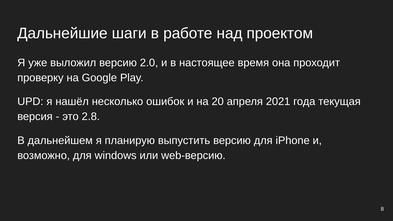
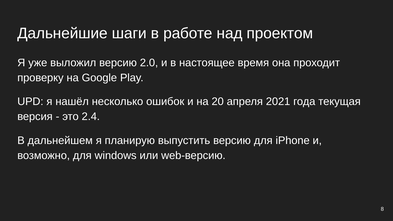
2.8: 2.8 -> 2.4 (91, 117)
